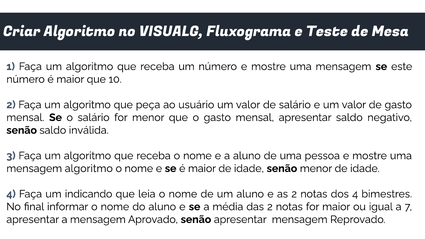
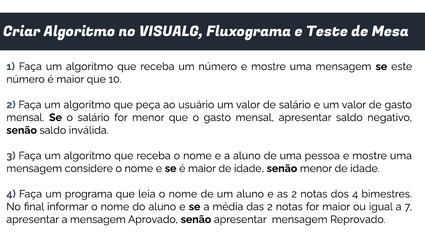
mensagem algoritmo: algoritmo -> considere (89, 169)
indicando: indicando -> programa (89, 194)
